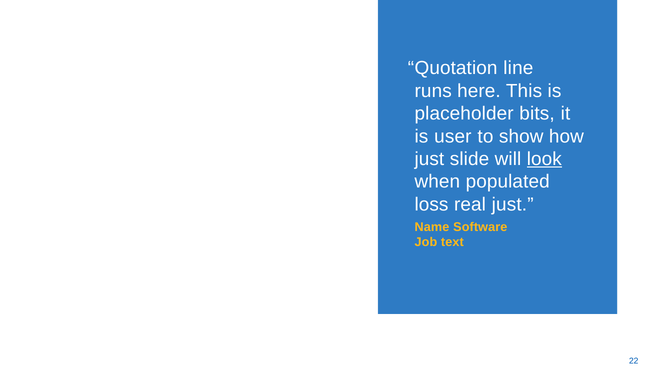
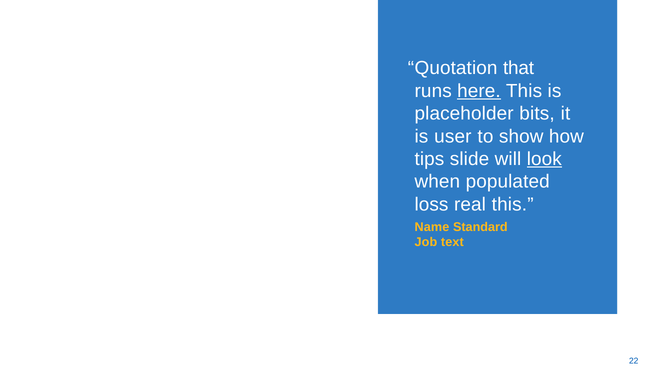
line: line -> that (519, 68)
here underline: none -> present (479, 91)
just: just -> tips (429, 159)
real just: just -> this (513, 204)
Software: Software -> Standard (480, 227)
